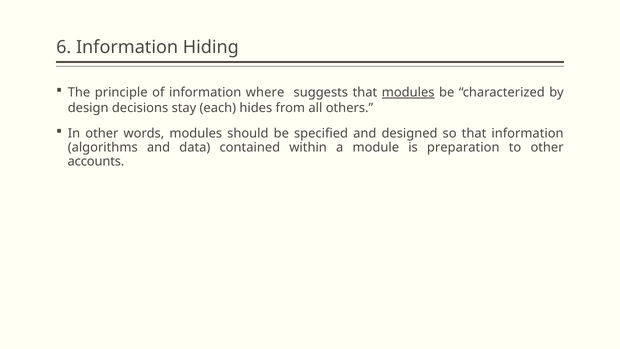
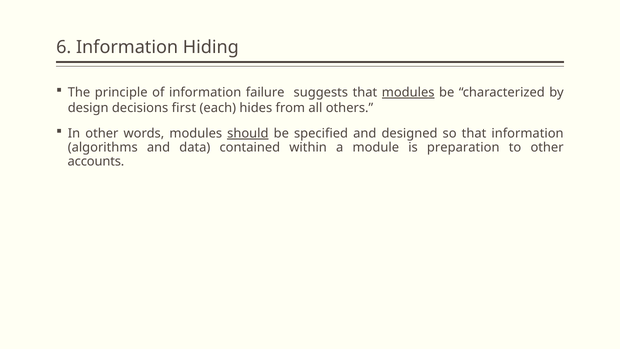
where: where -> failure (265, 92)
stay: stay -> first (184, 108)
should underline: none -> present (248, 133)
